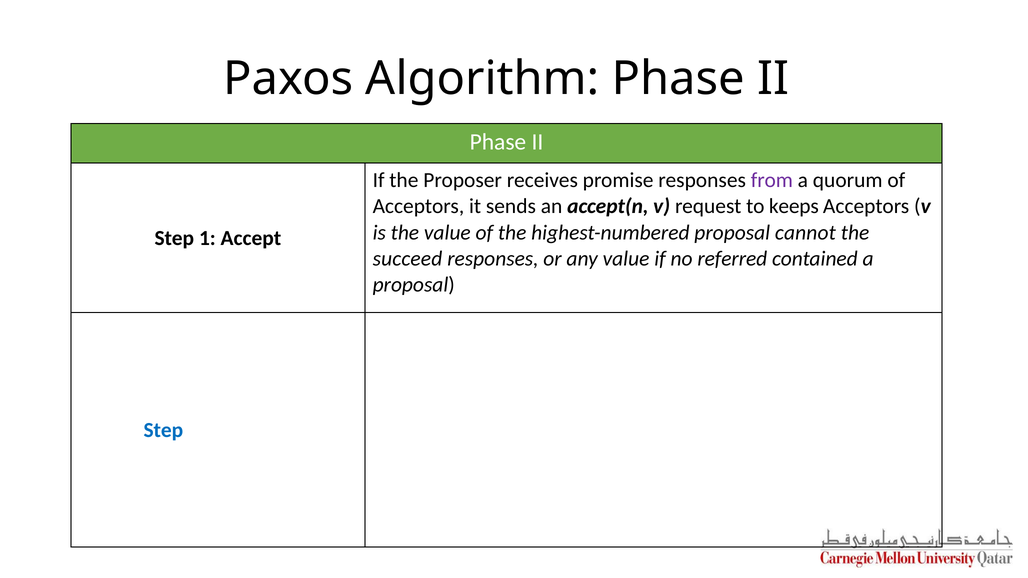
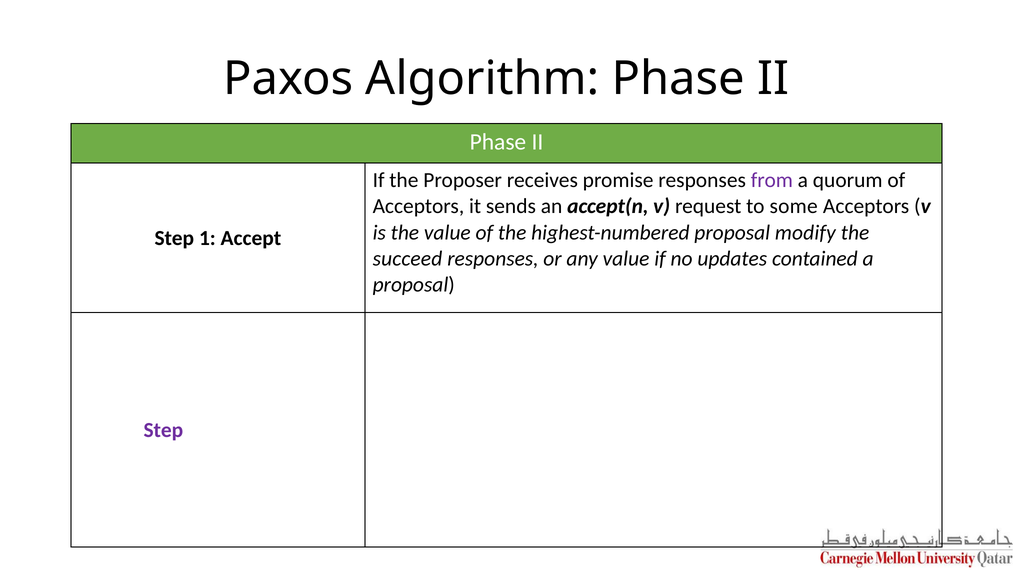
keeps: keeps -> some (794, 206)
cannot: cannot -> modify (805, 233)
referred: referred -> updates (732, 259)
Step colour: blue -> purple (163, 430)
